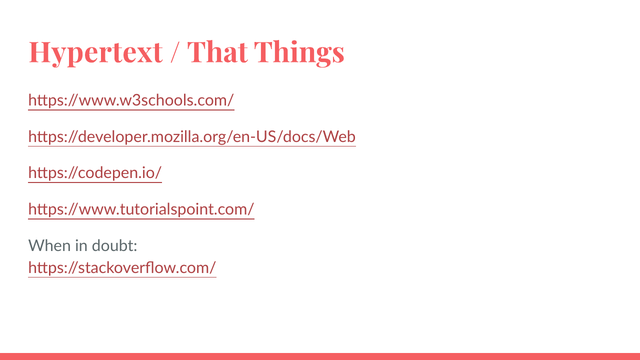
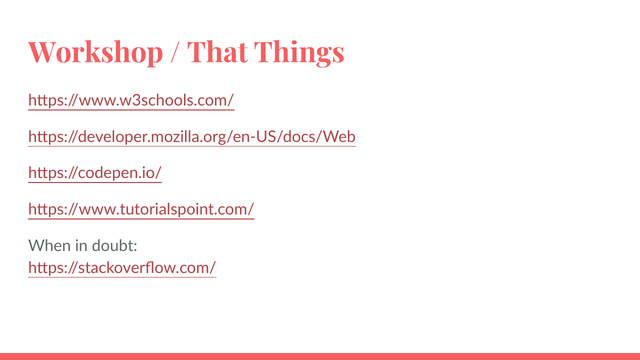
Hypertext: Hypertext -> Workshop (96, 53)
